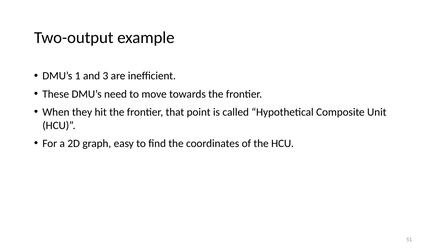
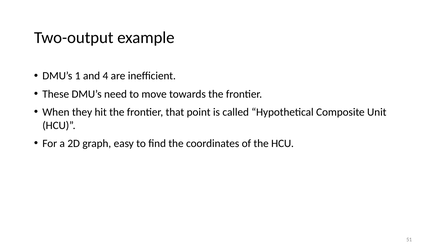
3: 3 -> 4 (105, 76)
